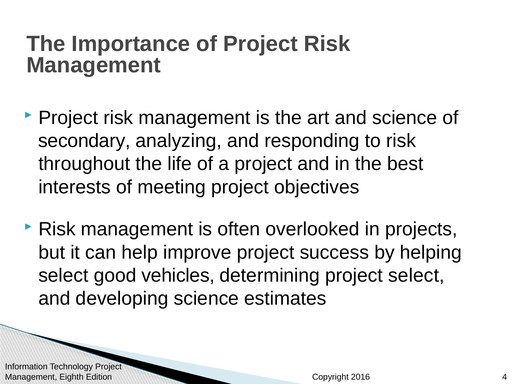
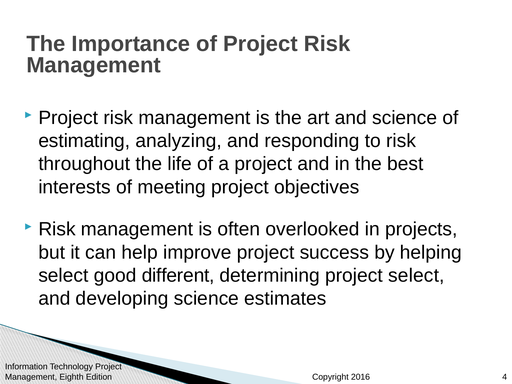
secondary: secondary -> estimating (84, 141)
vehicles: vehicles -> different (178, 275)
